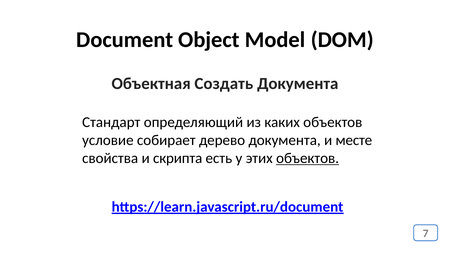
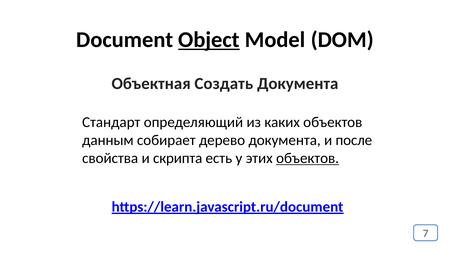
Object underline: none -> present (209, 40)
условие: условие -> данным (108, 140)
месте: месте -> после (354, 140)
